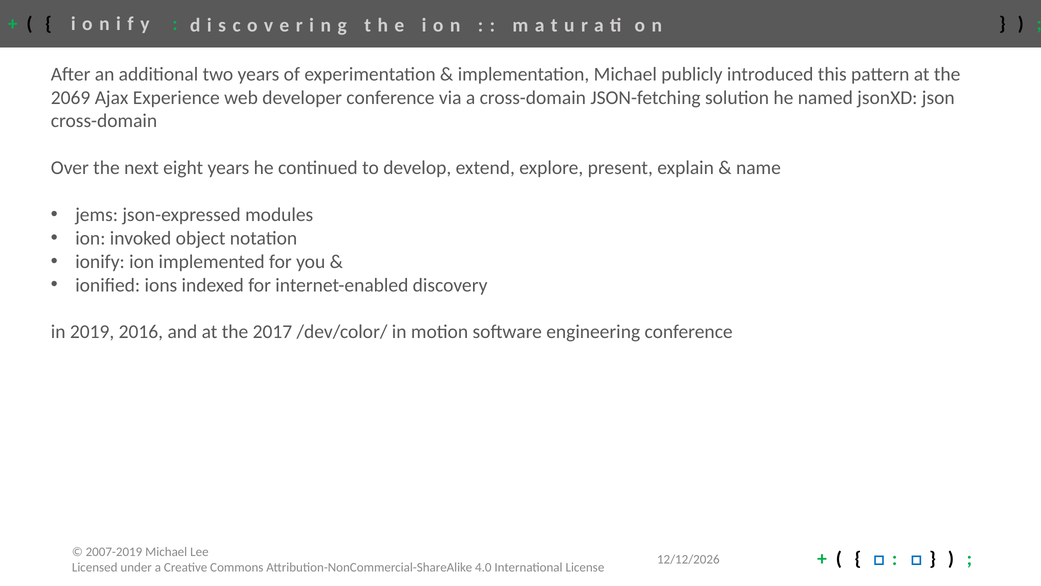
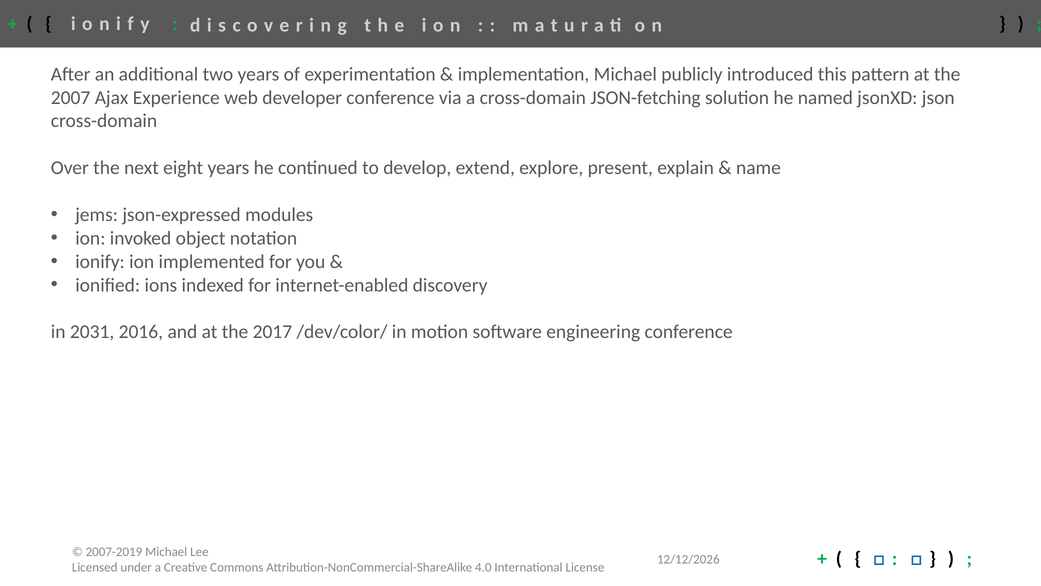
2069: 2069 -> 2007 (71, 97)
2019: 2019 -> 2031 (92, 332)
